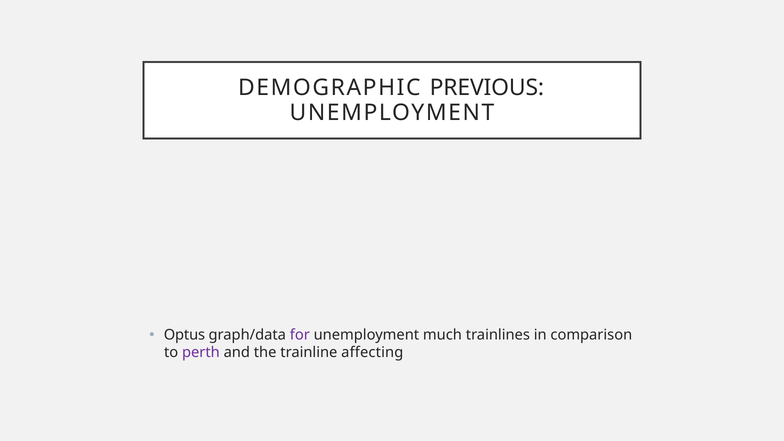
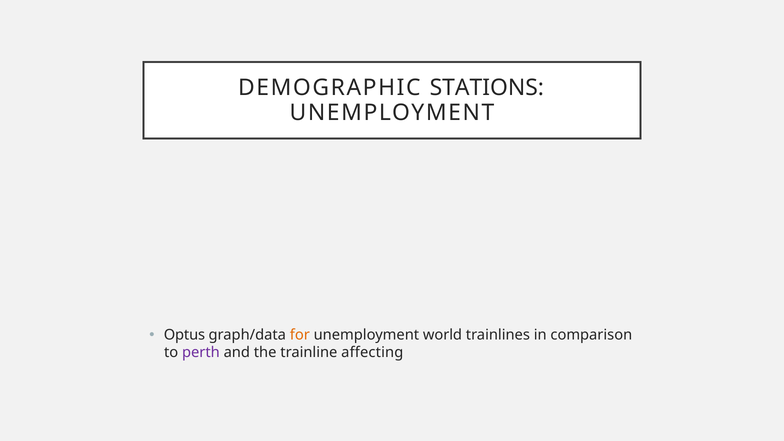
PREVIOUS: PREVIOUS -> STATIONS (487, 88)
for colour: purple -> orange (300, 335)
much: much -> world (443, 335)
